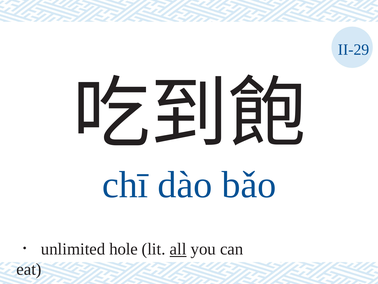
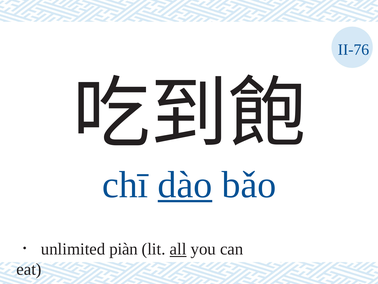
II-29: II-29 -> II-76 (354, 50)
dào underline: none -> present (185, 184)
hole: hole -> piàn (124, 249)
